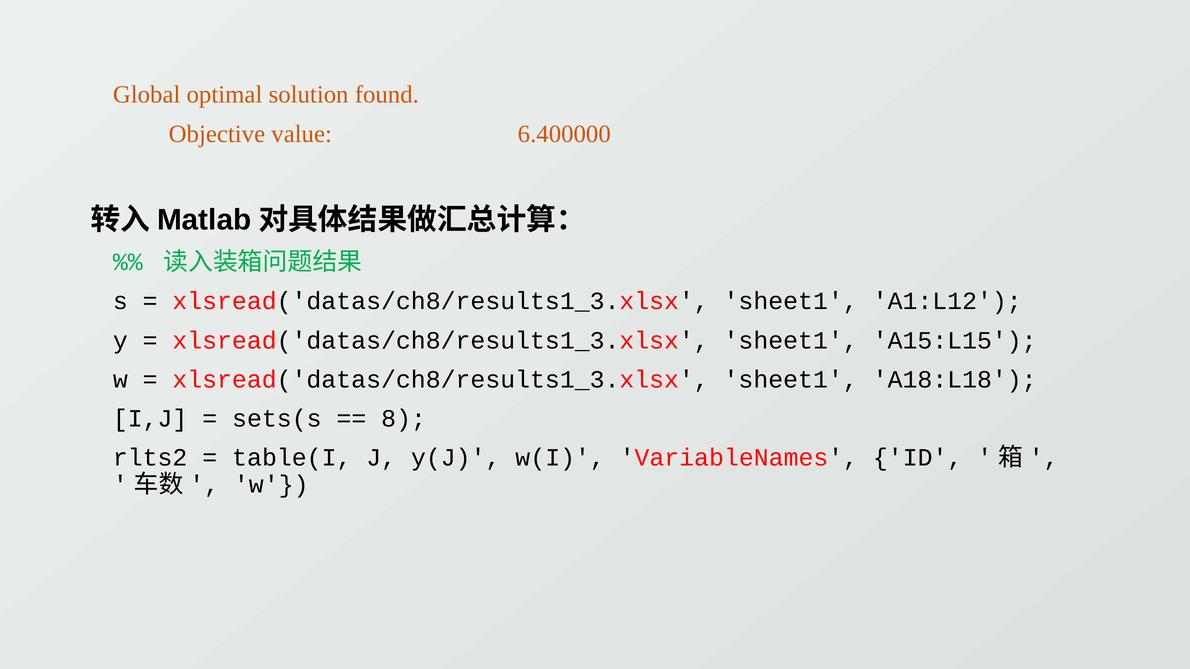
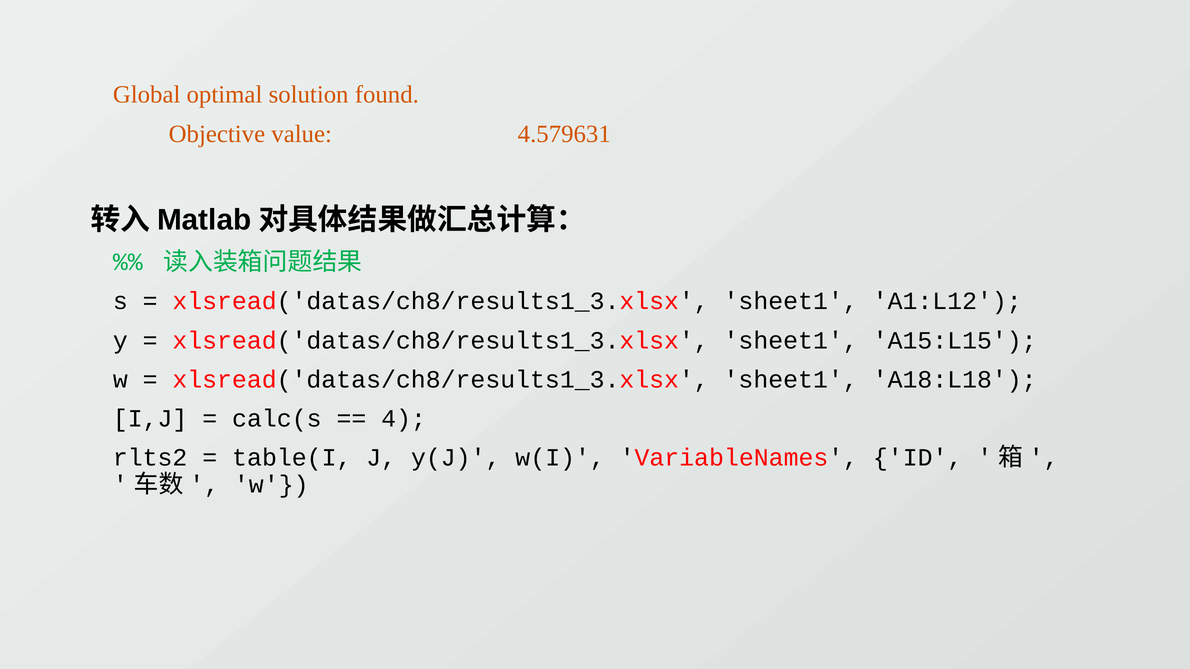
6.400000: 6.400000 -> 4.579631 (564, 134)
sets(s: sets(s -> calc(s (277, 419)
8: 8 -> 4 (404, 419)
